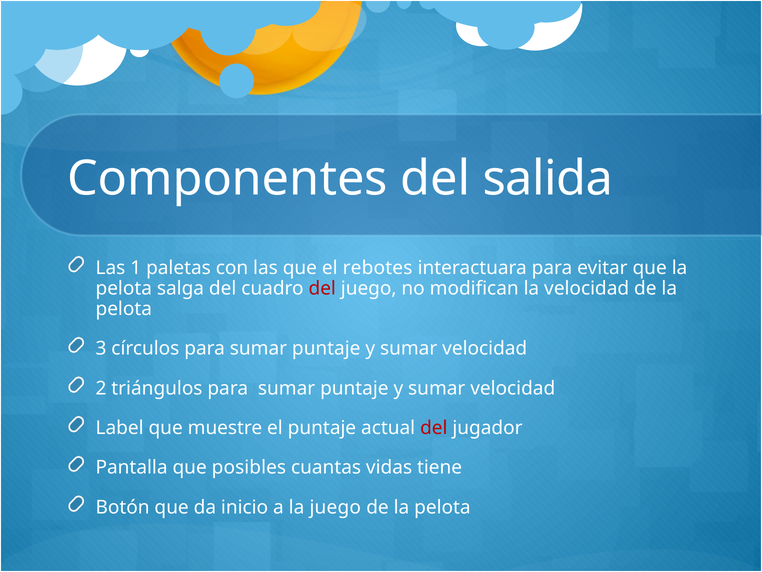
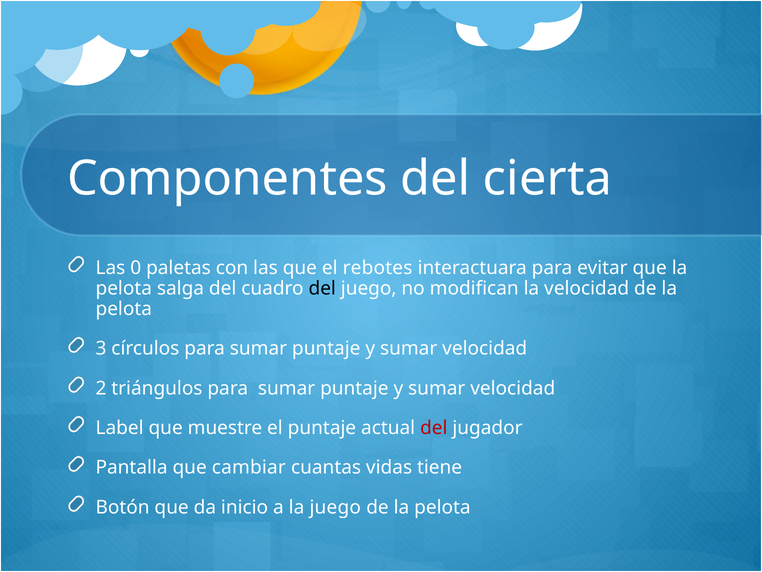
salida: salida -> cierta (547, 178)
1: 1 -> 0 (136, 268)
del colour: red -> black (322, 288)
posibles: posibles -> cambiar (249, 467)
